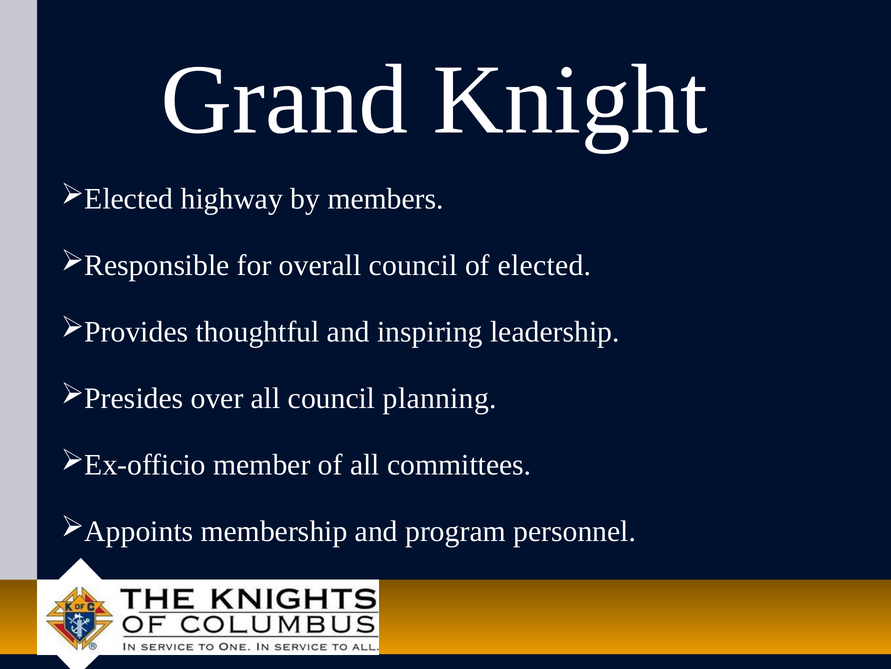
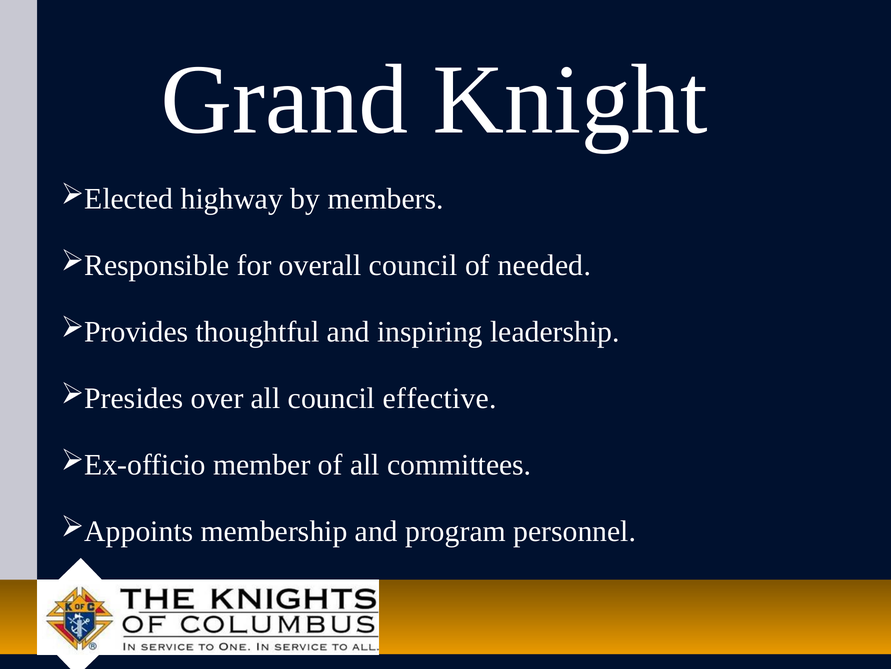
elected: elected -> needed (544, 265)
planning: planning -> effective (440, 398)
